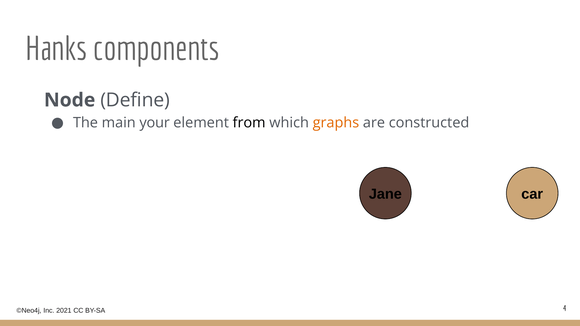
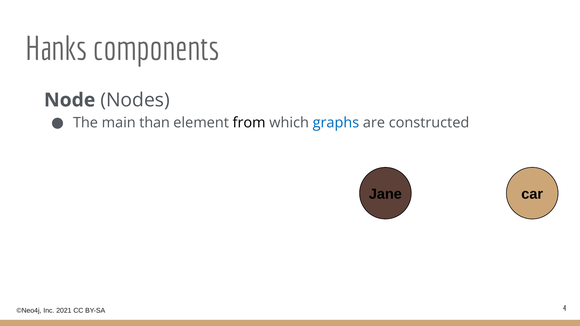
Define: Define -> Nodes (135, 100)
your: your -> than (155, 123)
graphs colour: orange -> blue (336, 123)
